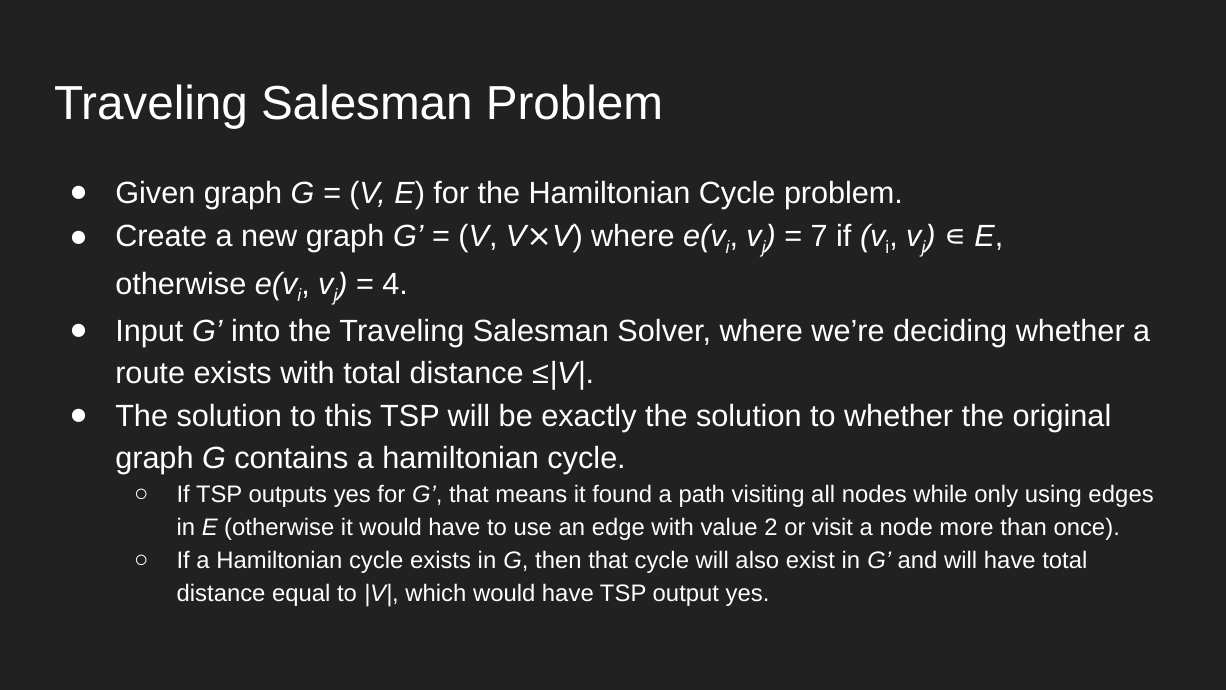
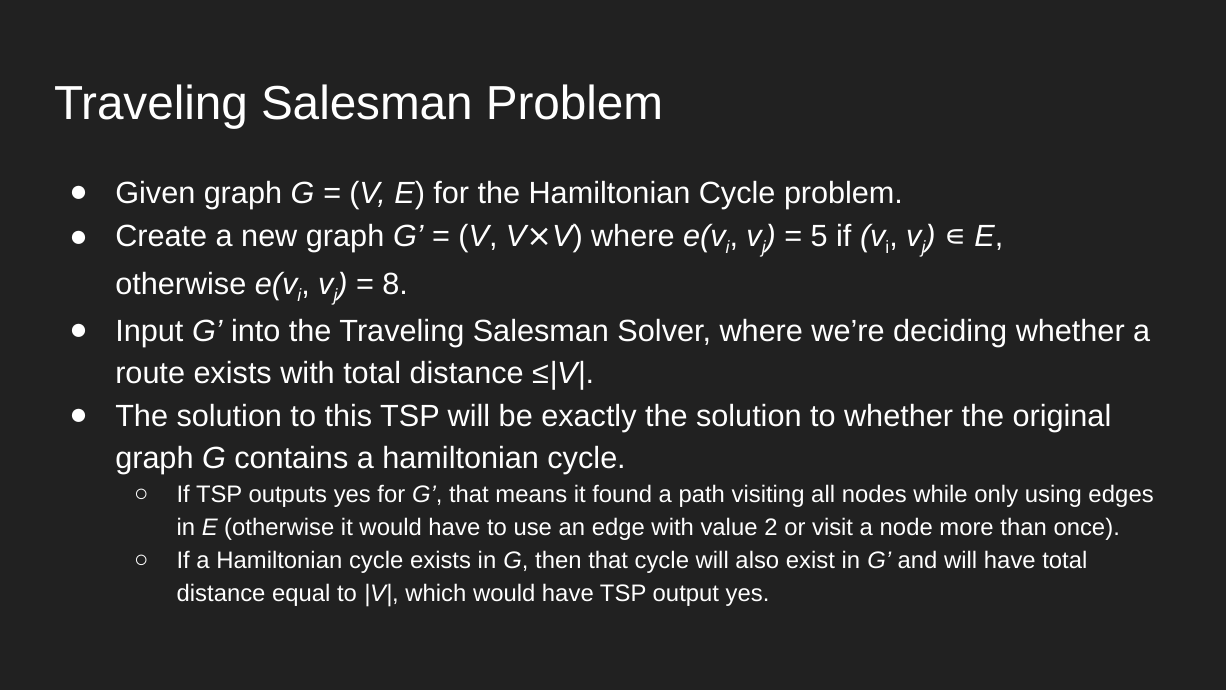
7: 7 -> 5 (819, 236)
4: 4 -> 8 (395, 284)
